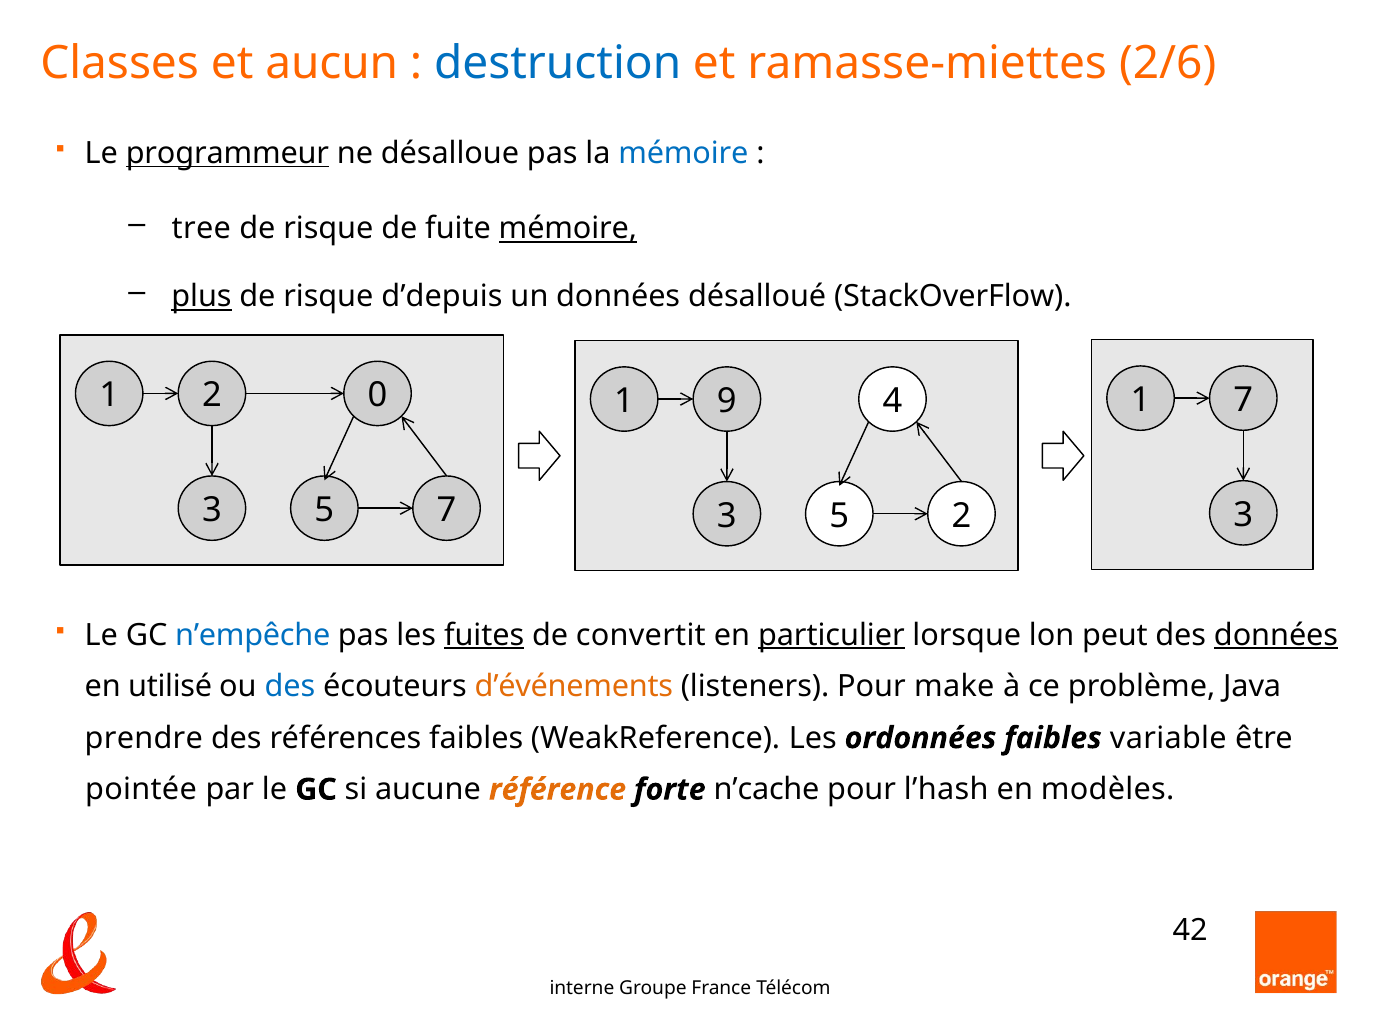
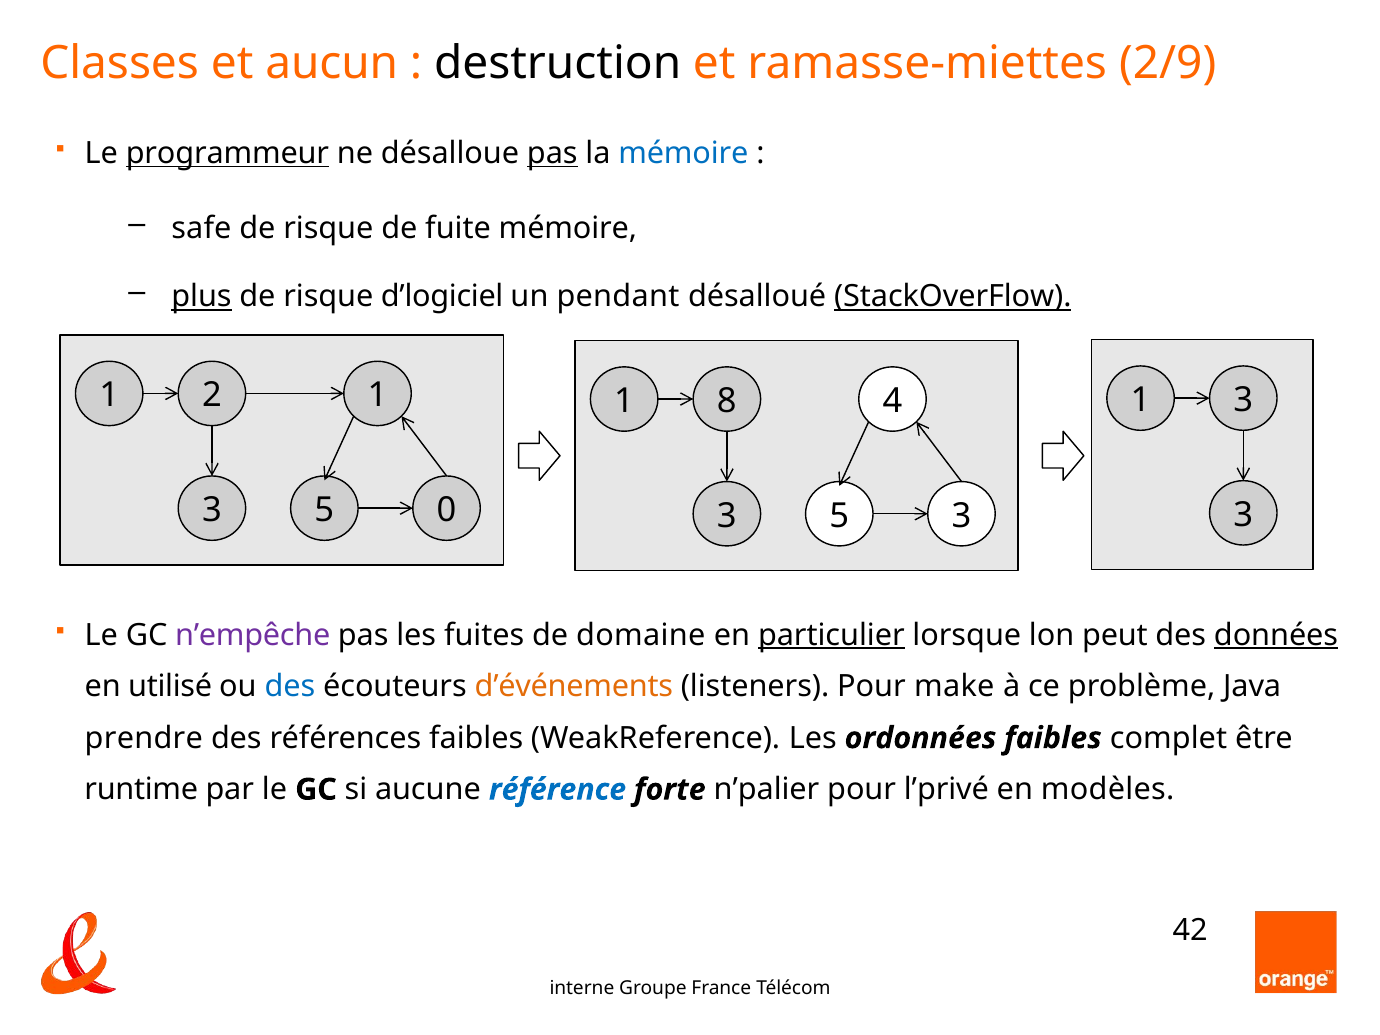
destruction colour: blue -> black (558, 63)
2/6: 2/6 -> 2/9 (1168, 63)
pas underline: none -> present (552, 153)
tree: tree -> safe (201, 229)
mémoire underline: present -> none (568, 229)
d’depuis: d’depuis -> d’logiciel (442, 296)
un données: données -> pendant (618, 296)
StackOverFlow underline: none -> present (953, 296)
2 0: 0 -> 1 (378, 395)
1 7: 7 -> 3 (1243, 400)
9: 9 -> 8 (727, 401)
5 7: 7 -> 0 (447, 510)
5 2: 2 -> 3 (961, 516)
n’empêche colour: blue -> purple (253, 635)
fuites underline: present -> none (484, 635)
convertit: convertit -> domaine (641, 635)
variable: variable -> complet (1168, 738)
pointée: pointée -> runtime (141, 790)
référence colour: orange -> blue (558, 790)
n’cache: n’cache -> n’palier (767, 790)
l’hash: l’hash -> l’privé (946, 790)
